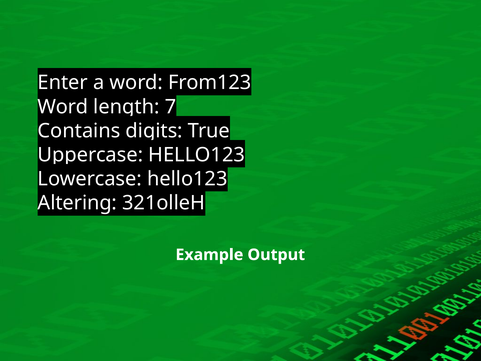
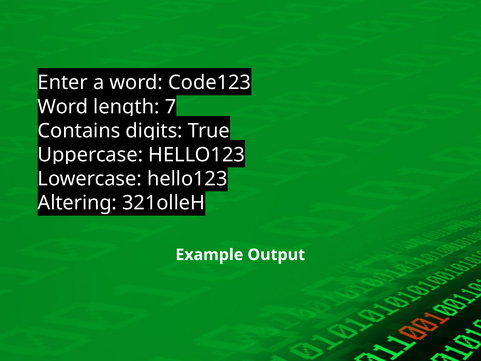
From123: From123 -> Code123 (210, 83)
